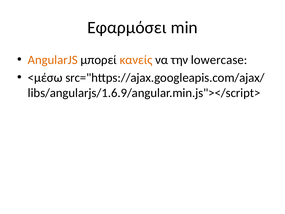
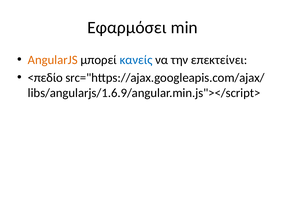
κανείς colour: orange -> blue (136, 60)
lowercase: lowercase -> επεκτείνει (219, 60)
<μέσω: <μέσω -> <πεδίο (45, 78)
